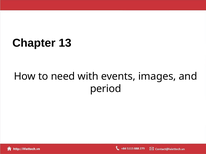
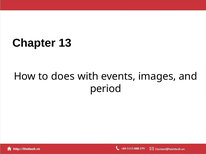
need: need -> does (63, 77)
